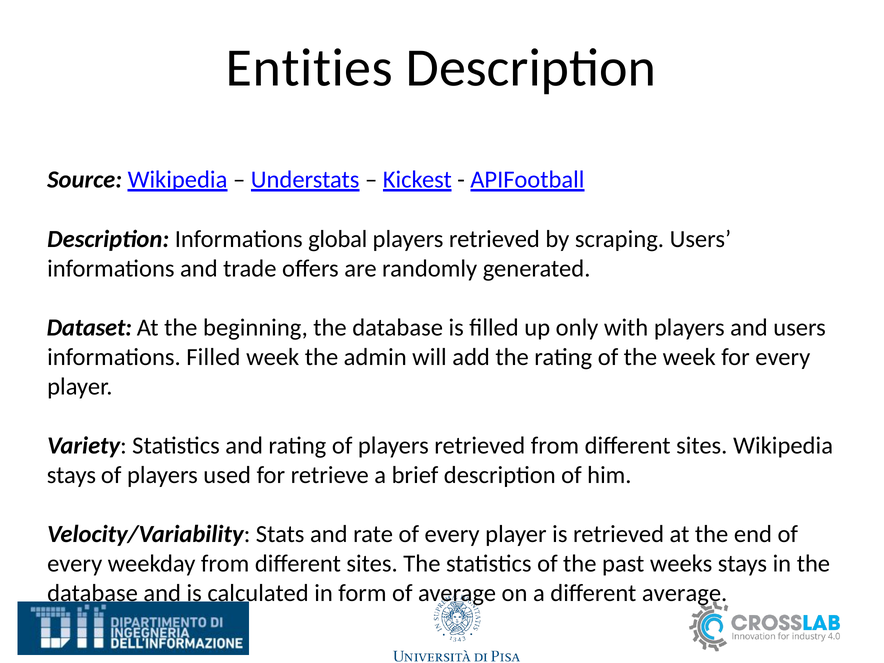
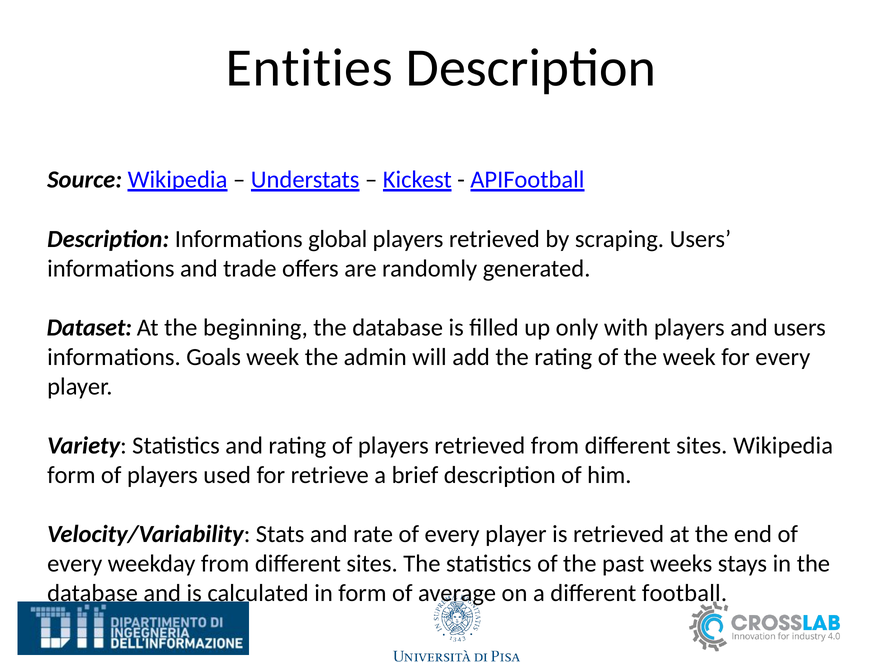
informations Filled: Filled -> Goals (214, 357)
stays: stays -> form (71, 475)
different average: average -> football (685, 593)
